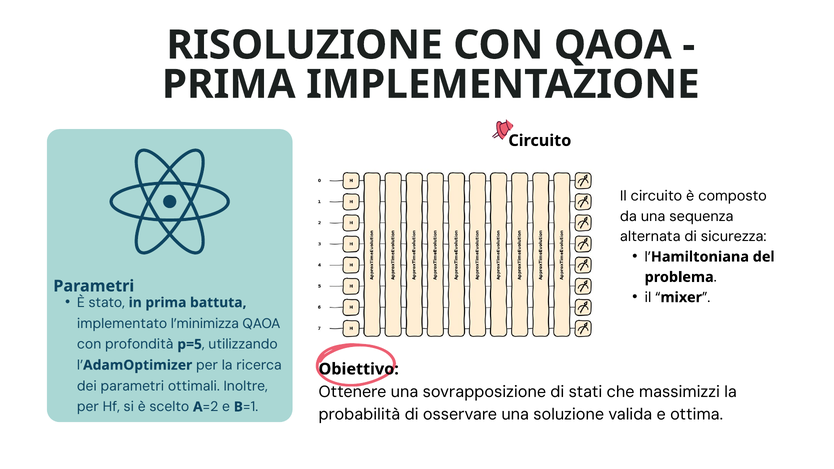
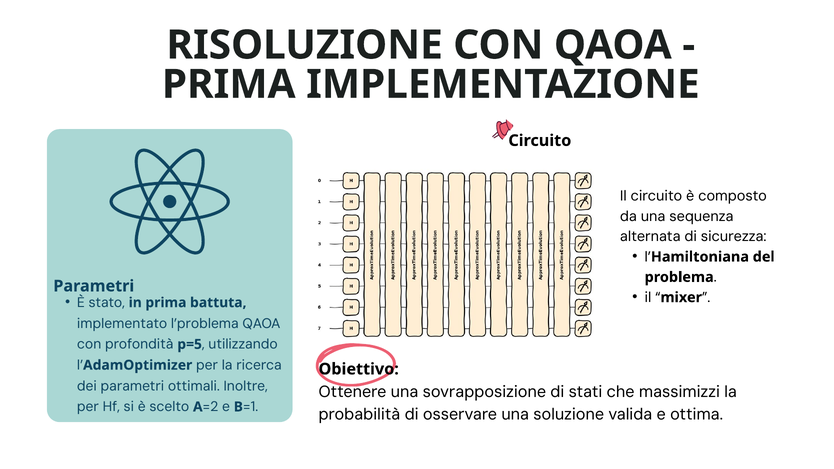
l’minimizza: l’minimizza -> l’problema (205, 324)
